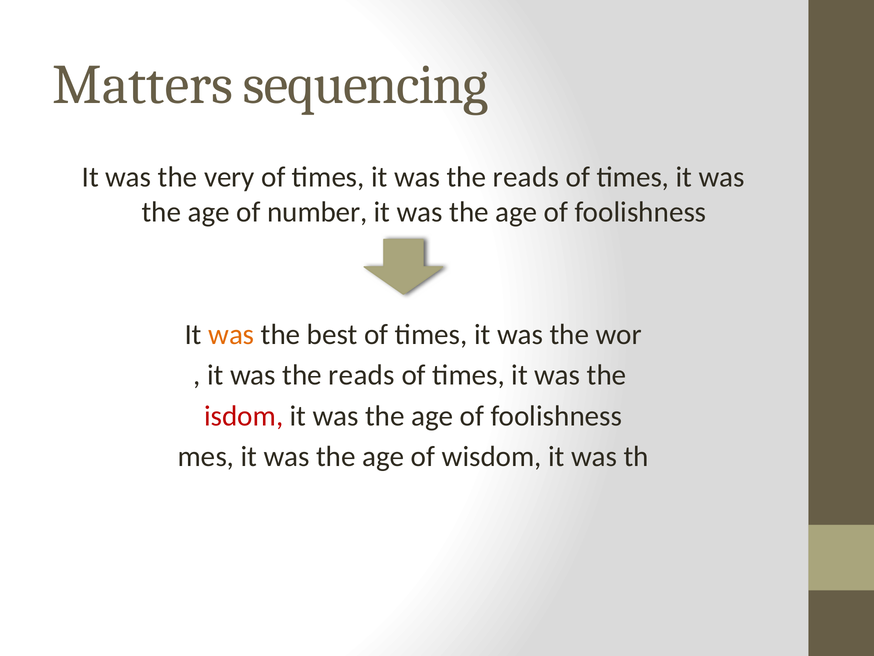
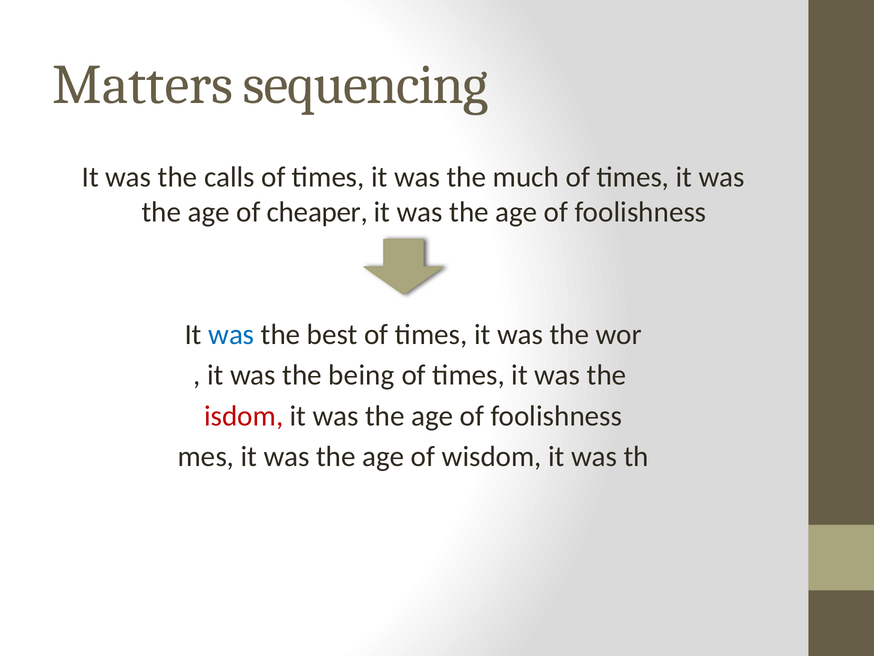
very: very -> calls (229, 177)
reads: reads -> much (526, 177)
number: number -> cheaper (317, 212)
was colour: orange -> blue (231, 334)
reads: reads -> being (362, 375)
